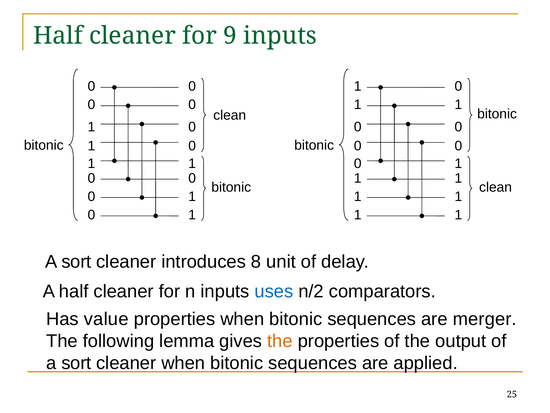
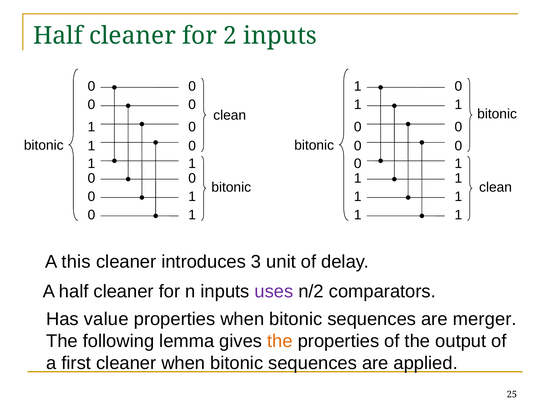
9: 9 -> 2 (230, 36)
sort: sort -> this (76, 261)
8: 8 -> 3 (256, 261)
uses colour: blue -> purple (274, 291)
sort: sort -> first (76, 363)
